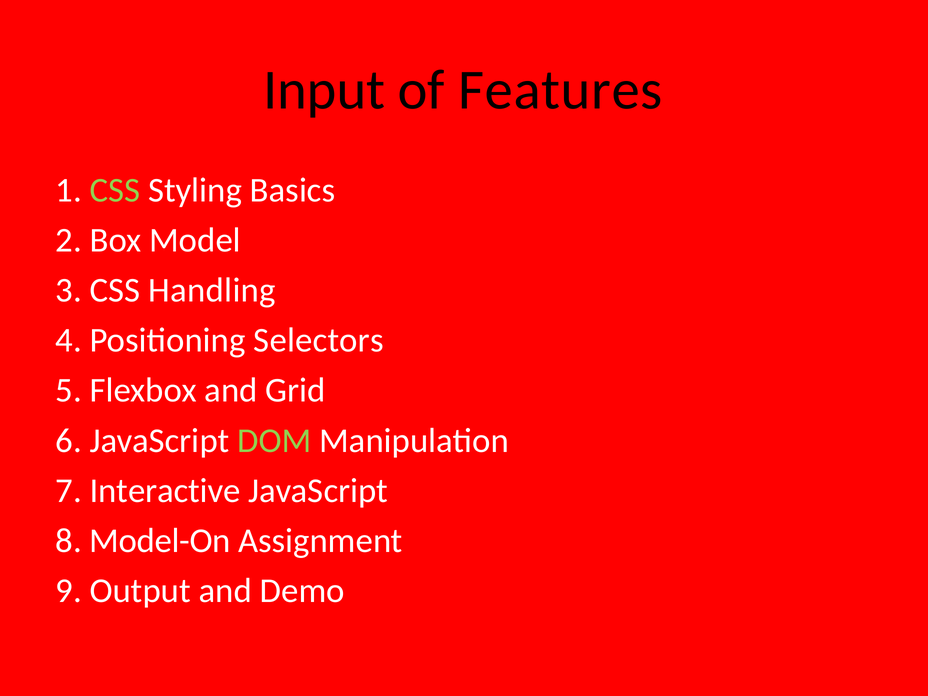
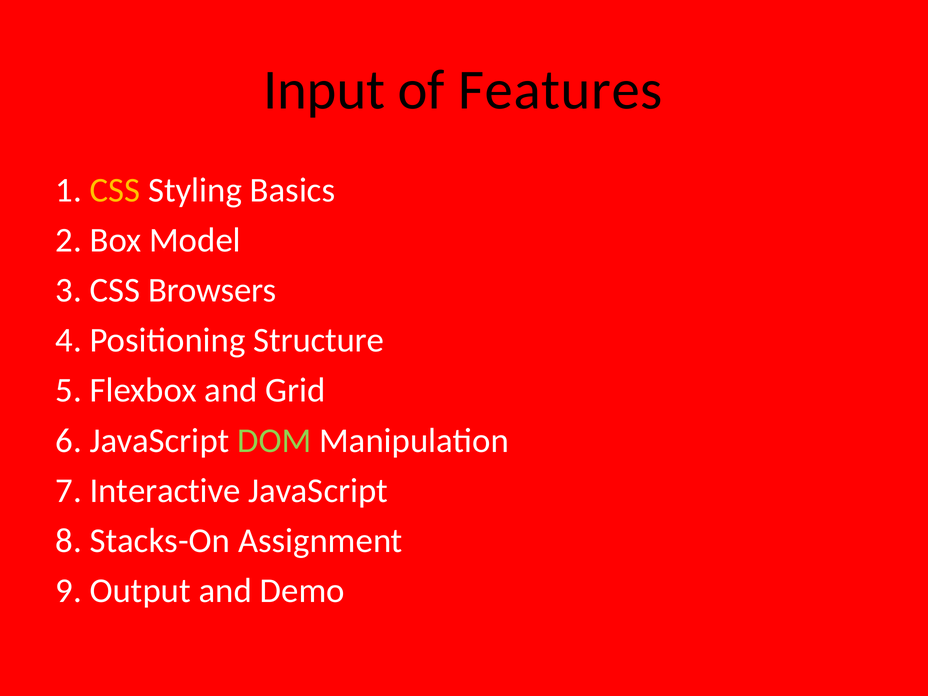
CSS colour: light green -> yellow (115, 190)
Handling: Handling -> Browsers (212, 290)
Selectors: Selectors -> Structure (319, 340)
Model-On: Model-On -> Stacks-On (160, 541)
